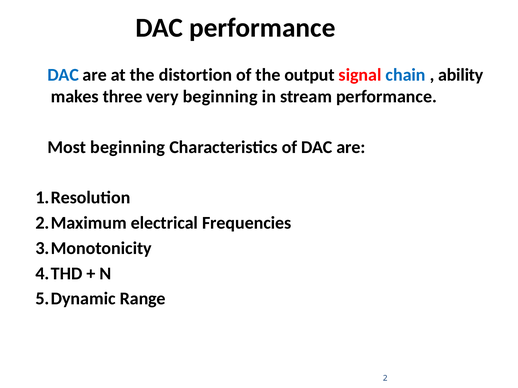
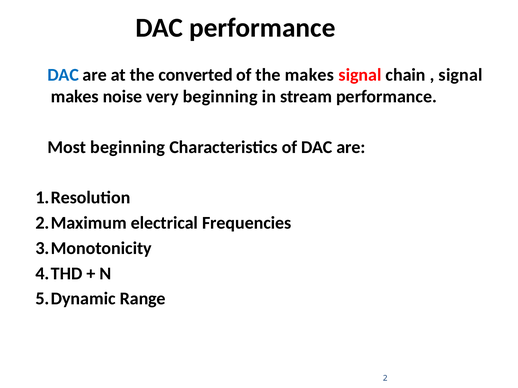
distortion: distortion -> converted (196, 75)
the output: output -> makes (309, 75)
chain colour: blue -> black (406, 75)
ability: ability -> signal (461, 75)
three: three -> noise (122, 97)
